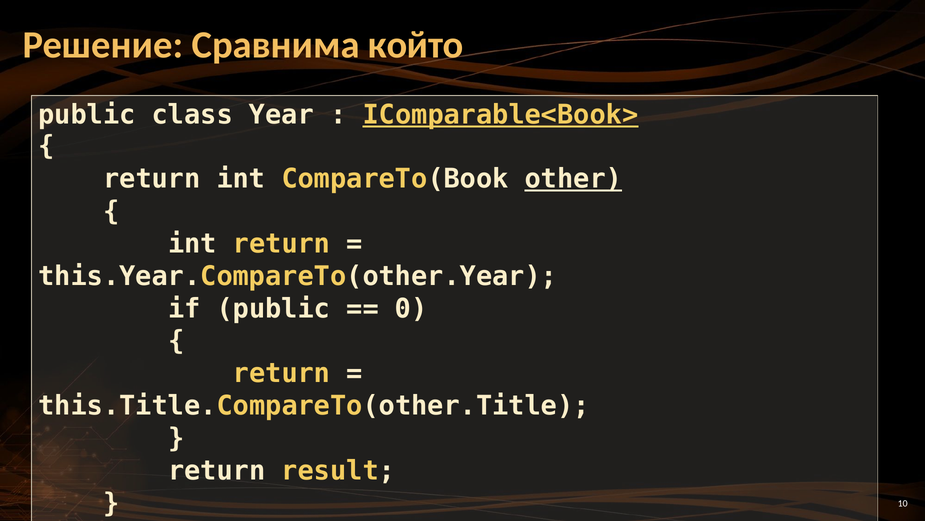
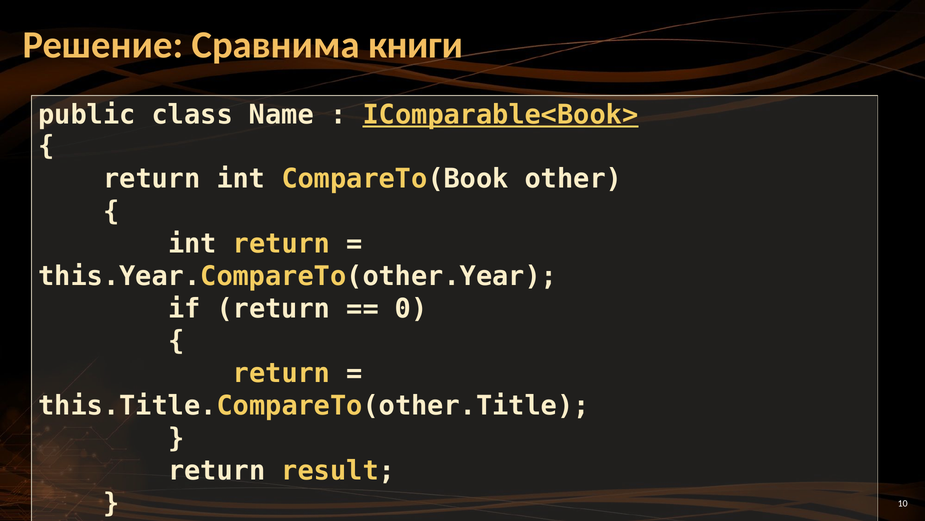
който: който -> книги (416, 45)
Year: Year -> Name (281, 115)
other underline: present -> none (573, 179)
if public: public -> return (273, 308)
